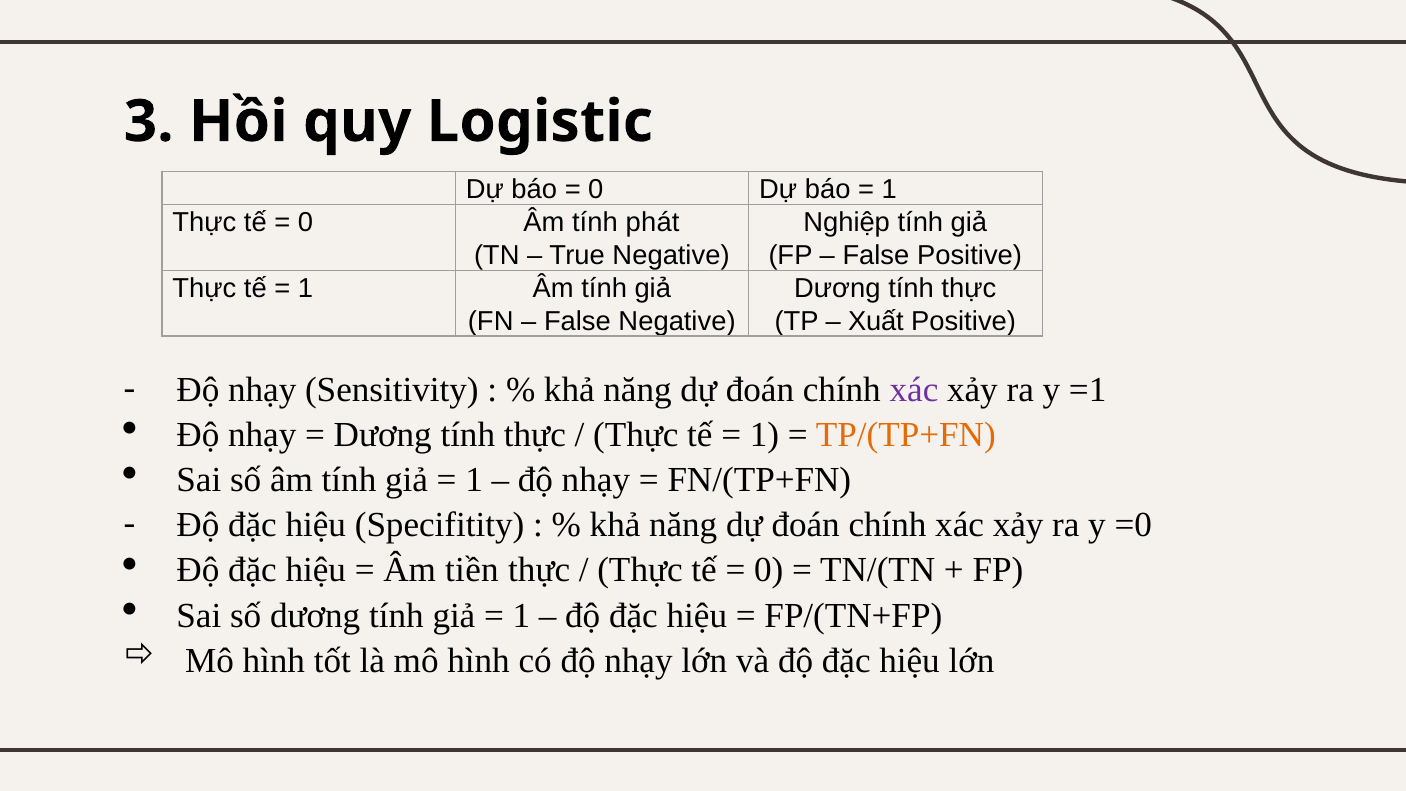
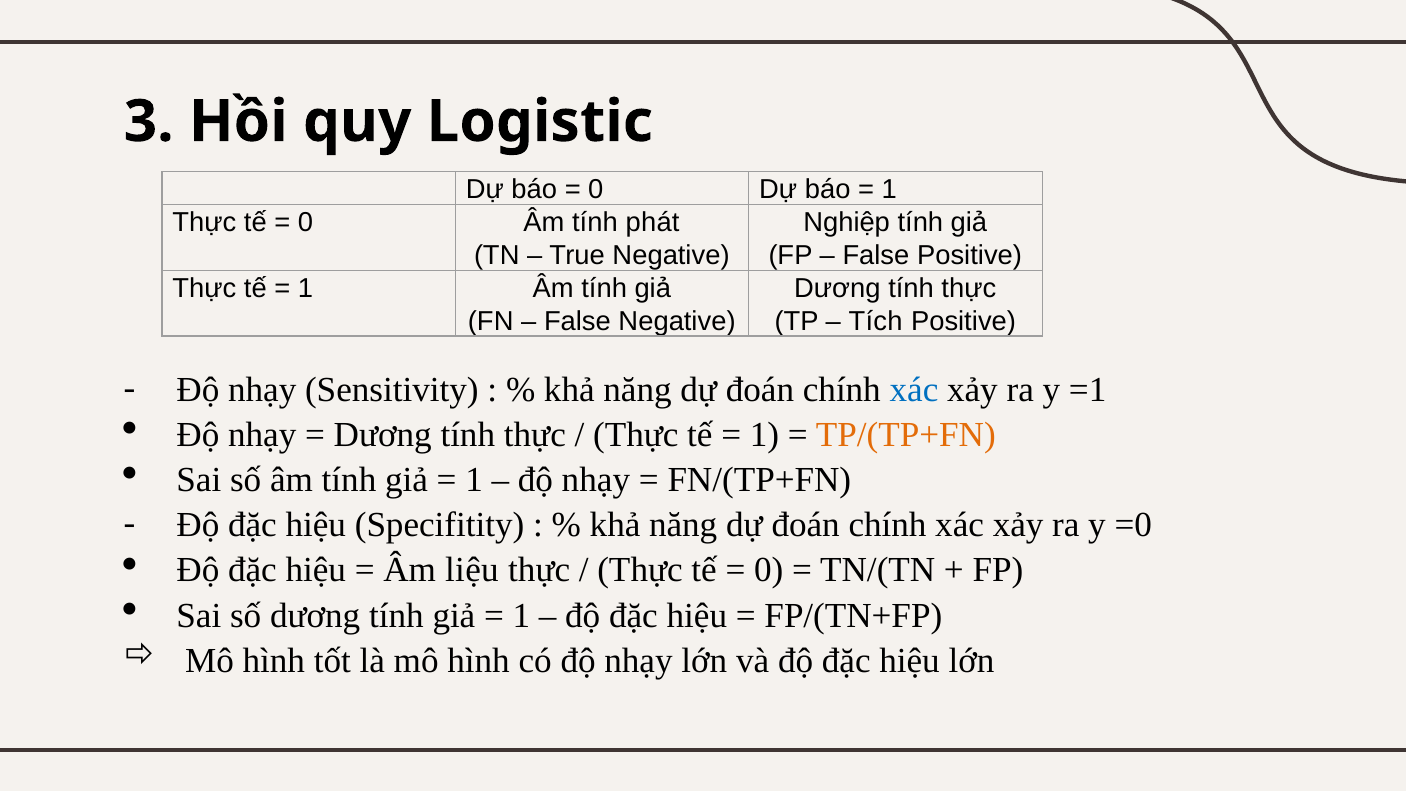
Xuất: Xuất -> Tích (876, 321)
xác colour: purple -> blue (914, 390)
tiền: tiền -> liệu (472, 570)
